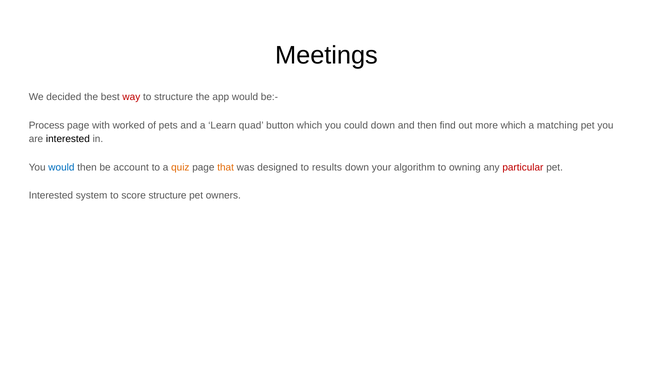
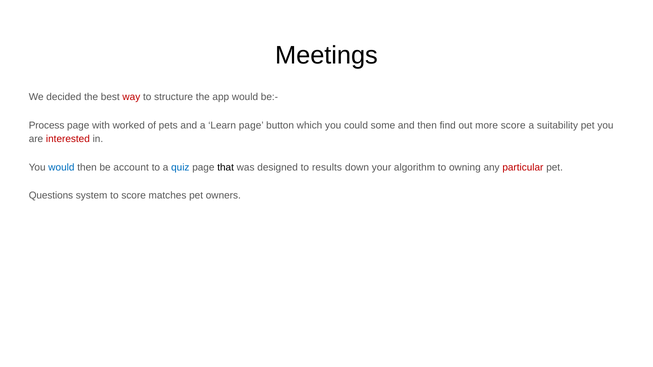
Learn quad: quad -> page (251, 126)
could down: down -> some (383, 126)
more which: which -> score (513, 126)
matching: matching -> suitability (557, 126)
interested colour: black -> red (68, 139)
quiz colour: orange -> blue (180, 168)
that colour: orange -> black (226, 168)
Interested: Interested -> Questions (51, 196)
score structure: structure -> matches (167, 196)
